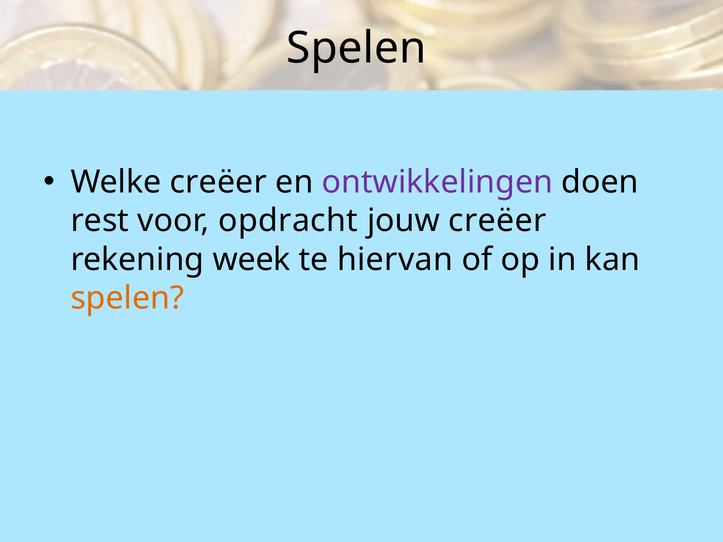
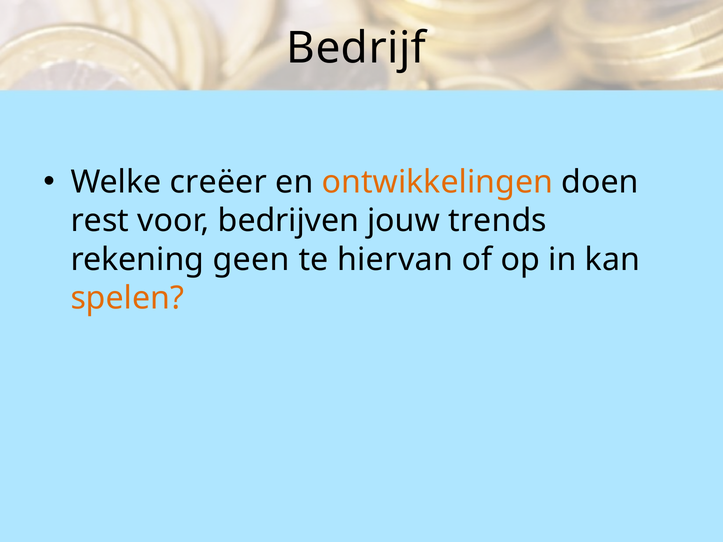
Spelen: Spelen -> Bedrijf (356, 48)
ontwikkelingen colour: purple -> orange (437, 182)
opdracht: opdracht -> bedrijven (288, 221)
jouw creëer: creëer -> trends (498, 221)
week: week -> geen (251, 260)
